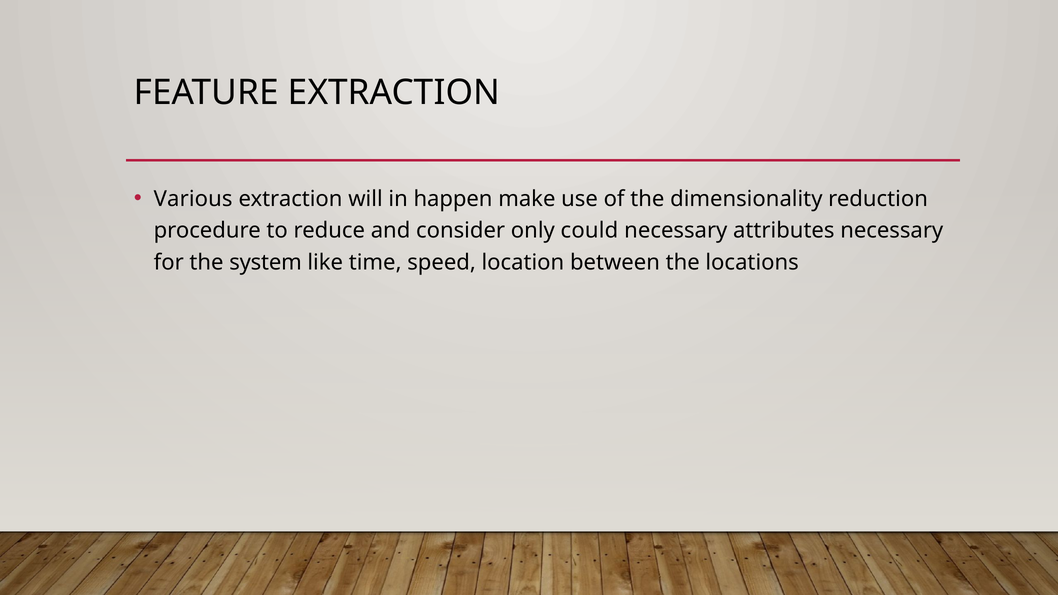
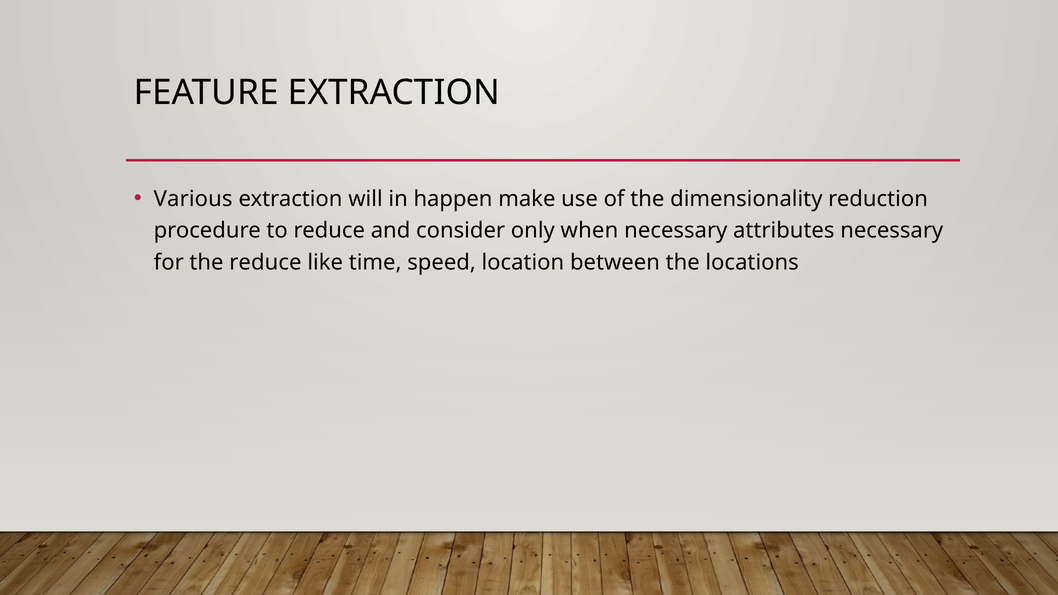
could: could -> when (589, 231)
the system: system -> reduce (265, 262)
